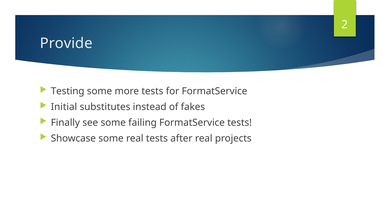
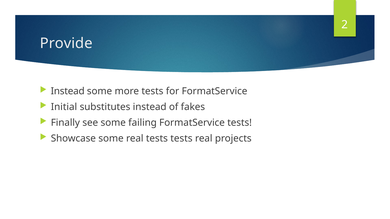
Testing: Testing -> Instead (68, 91)
tests after: after -> tests (181, 139)
